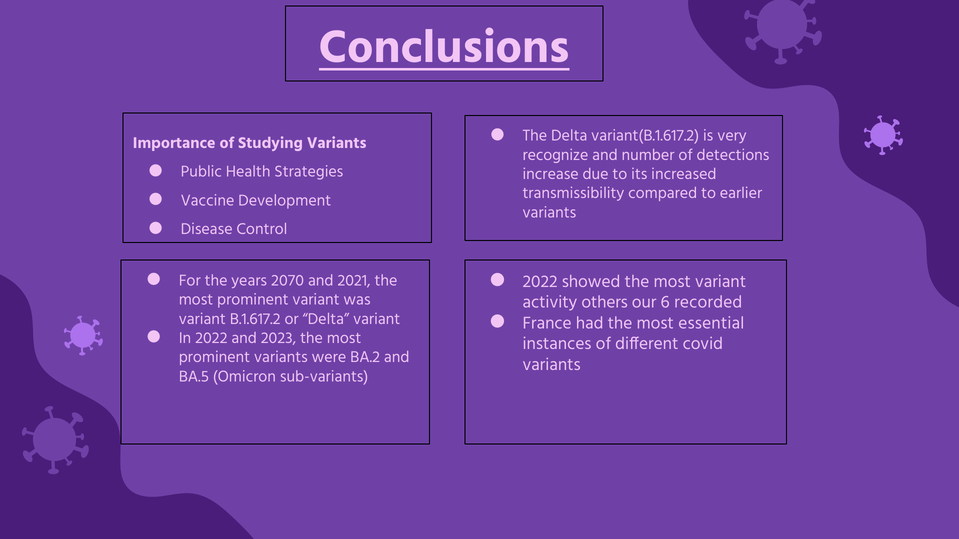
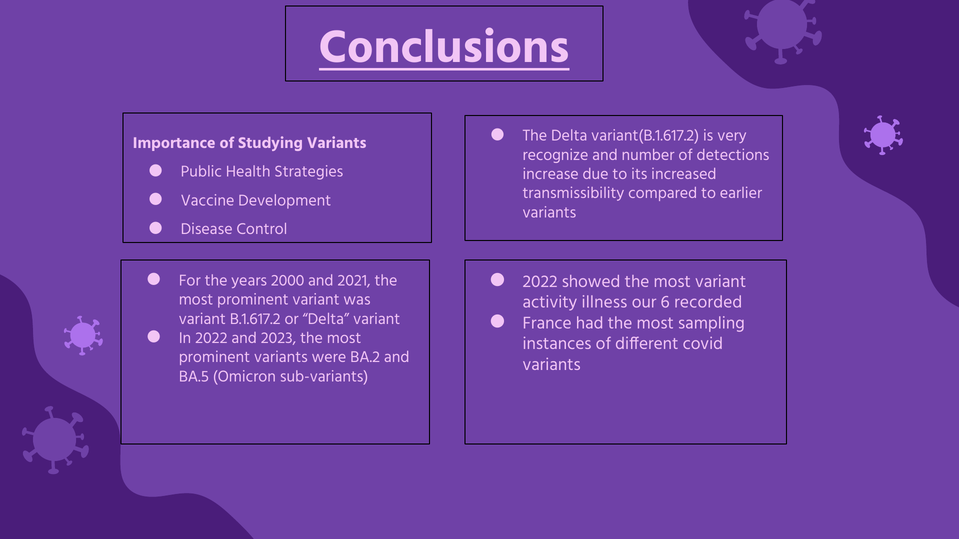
2070: 2070 -> 2000 (288, 281)
others: others -> illness (604, 302)
essential: essential -> sampling (711, 323)
